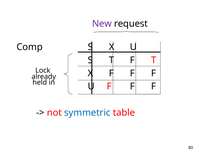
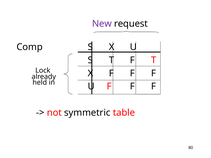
symmetric colour: blue -> black (87, 113)
